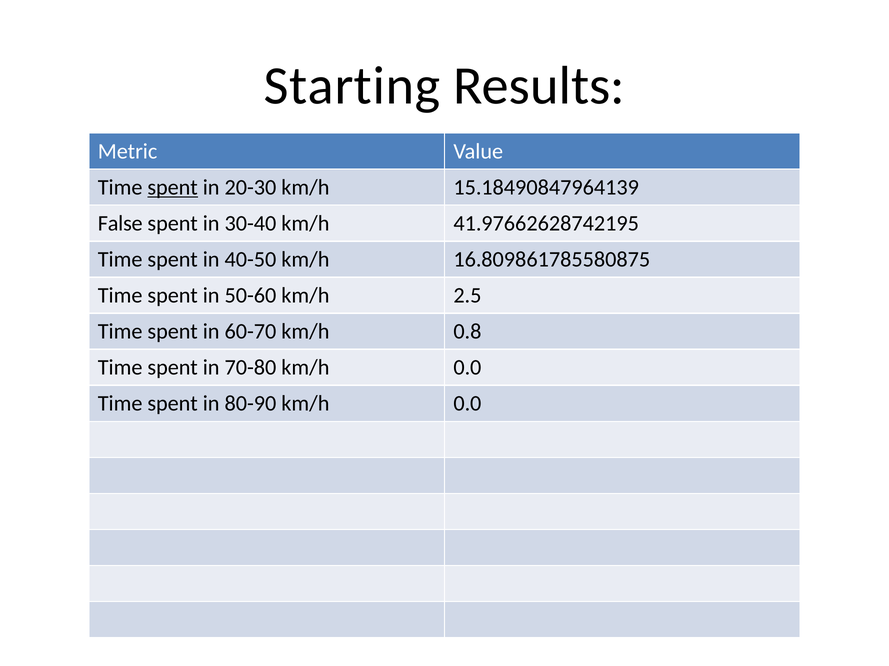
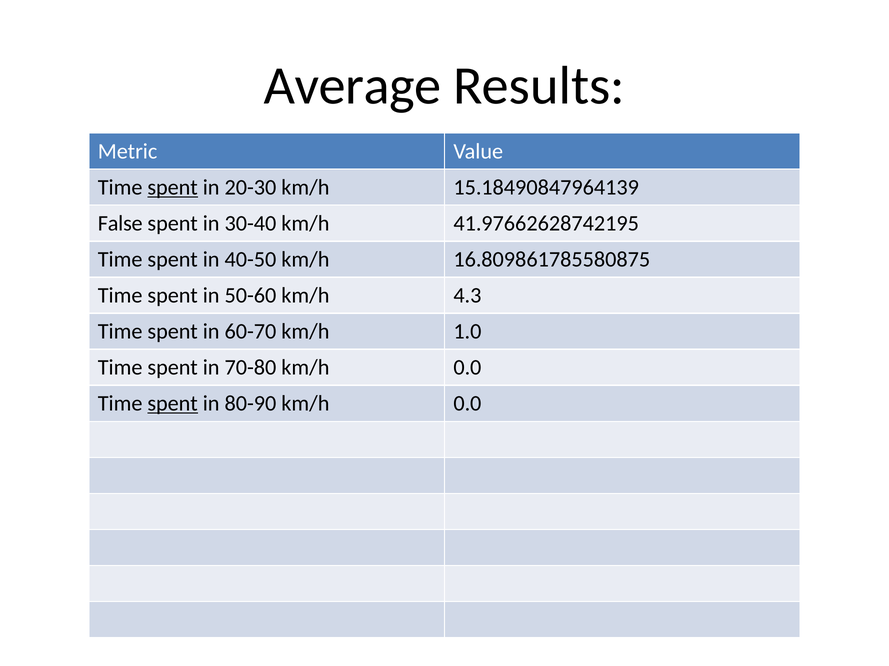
Starting: Starting -> Average (352, 86)
2.5: 2.5 -> 4.3 (467, 296)
0.8: 0.8 -> 1.0 (467, 332)
spent underline: none -> present (173, 404)
